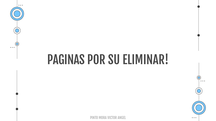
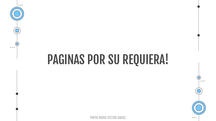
ELIMINAR: ELIMINAR -> REQUIERA (146, 60)
